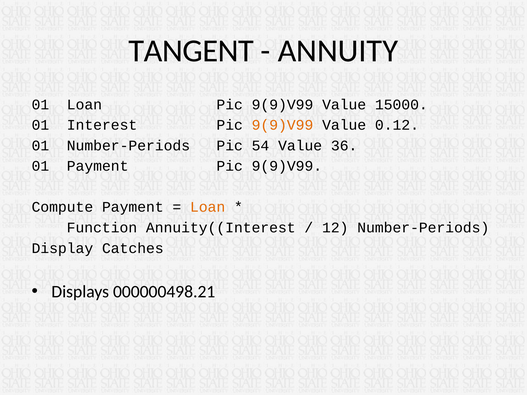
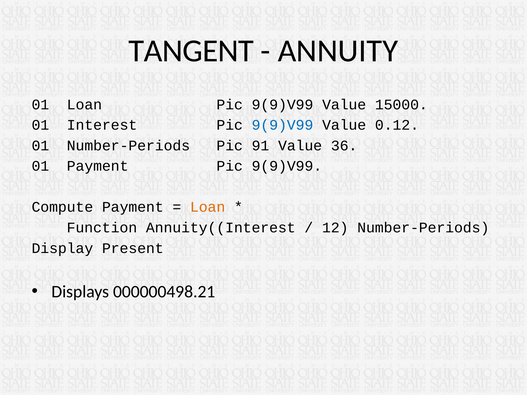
9(9)V99 colour: orange -> blue (282, 125)
54: 54 -> 91 (260, 146)
Catches: Catches -> Present (133, 248)
